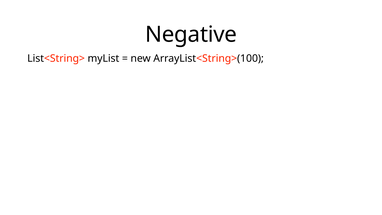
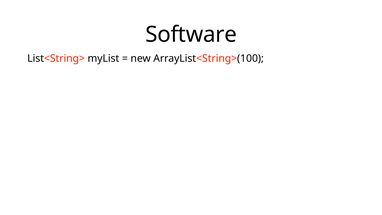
Negative: Negative -> Software (191, 34)
